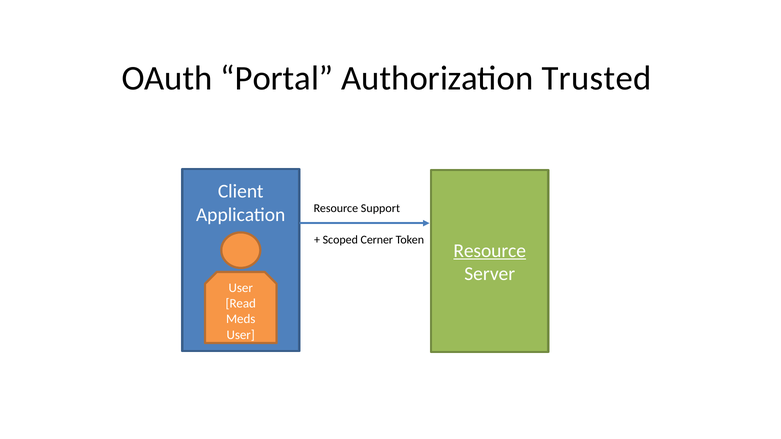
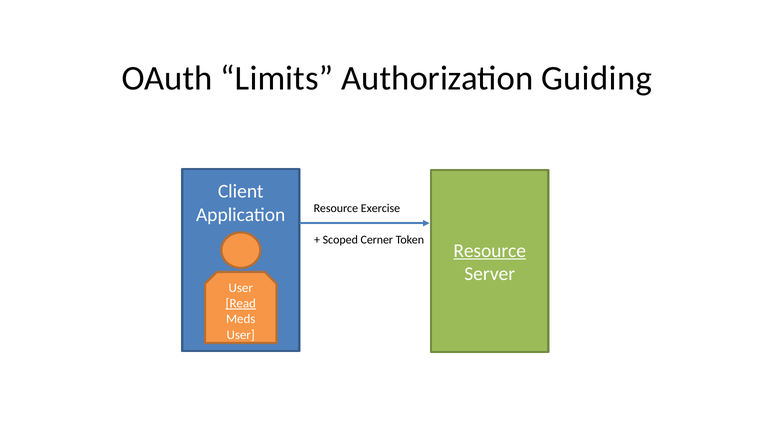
Portal: Portal -> Limits (277, 78)
Trusted: Trusted -> Guiding (597, 78)
Support: Support -> Exercise (380, 208)
Read underline: none -> present (241, 304)
